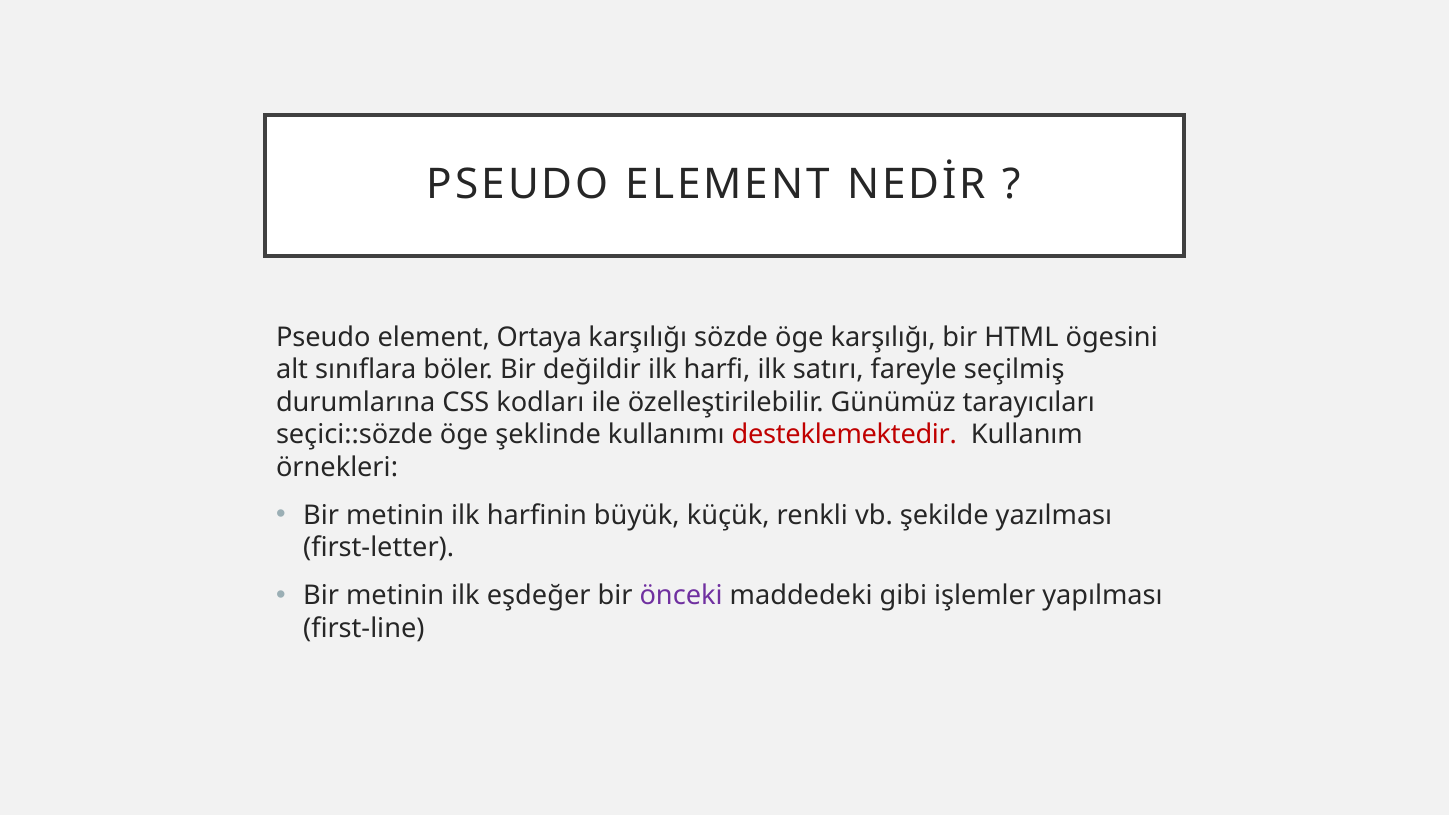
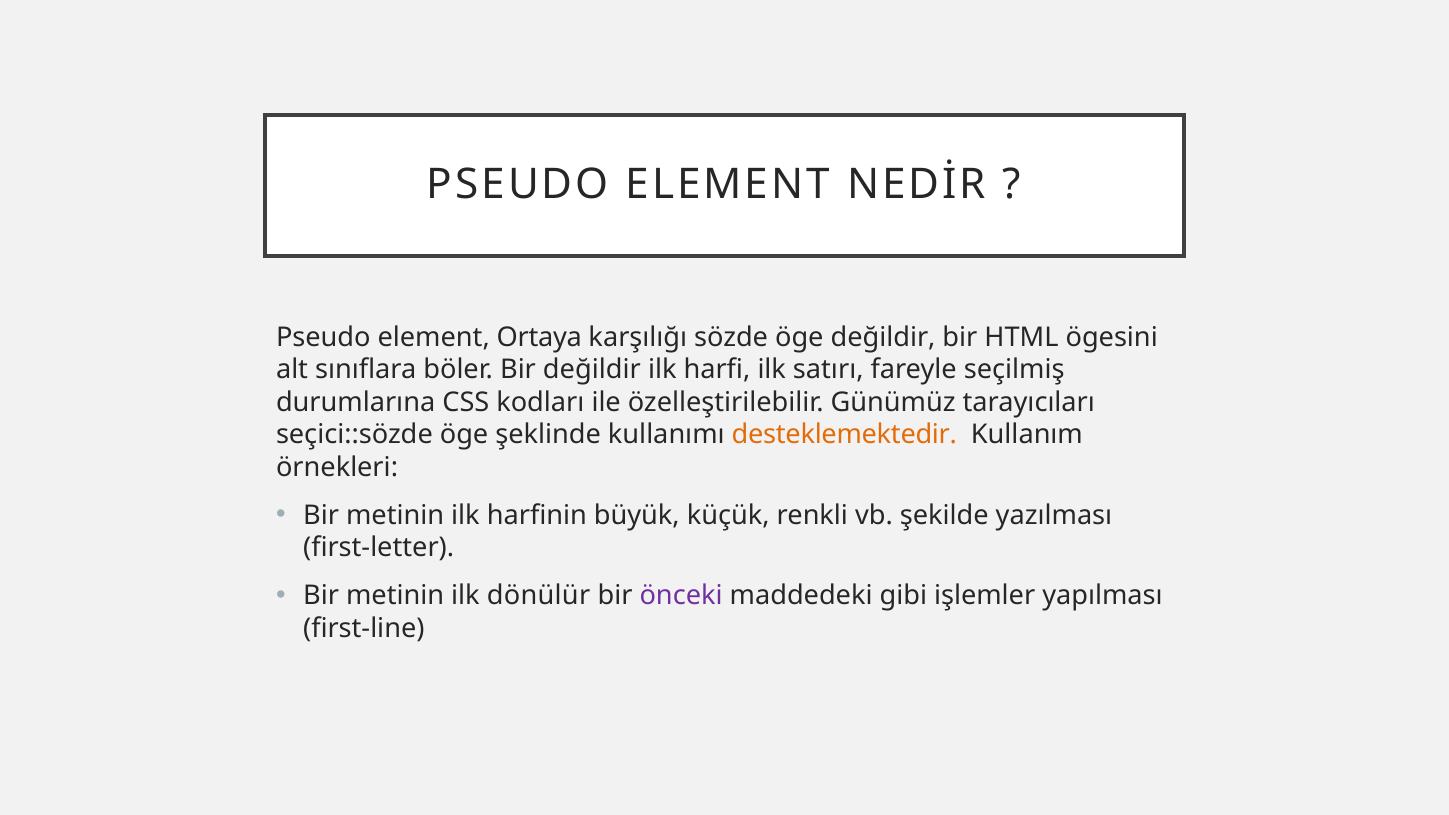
öge karşılığı: karşılığı -> değildir (883, 337)
desteklemektedir colour: red -> orange (844, 435)
eşdeğer: eşdeğer -> dönülür (539, 596)
